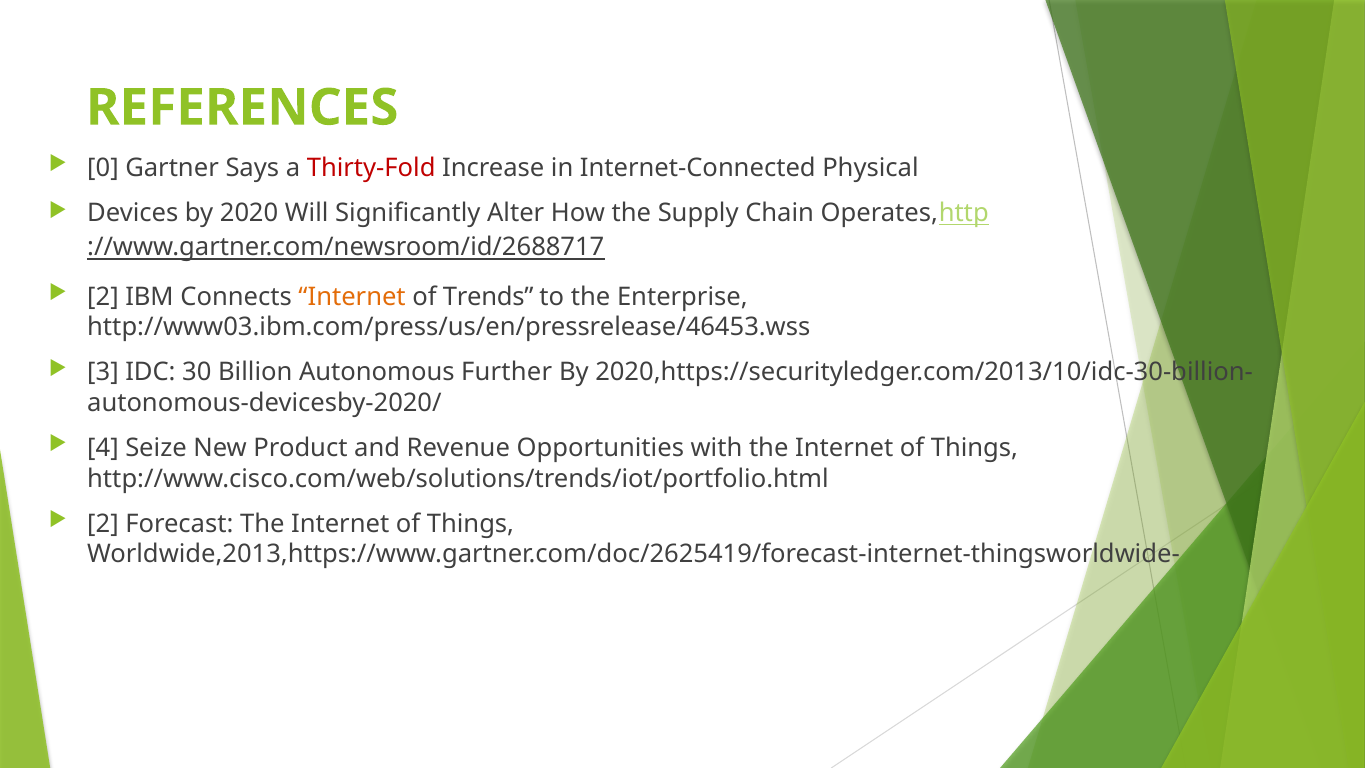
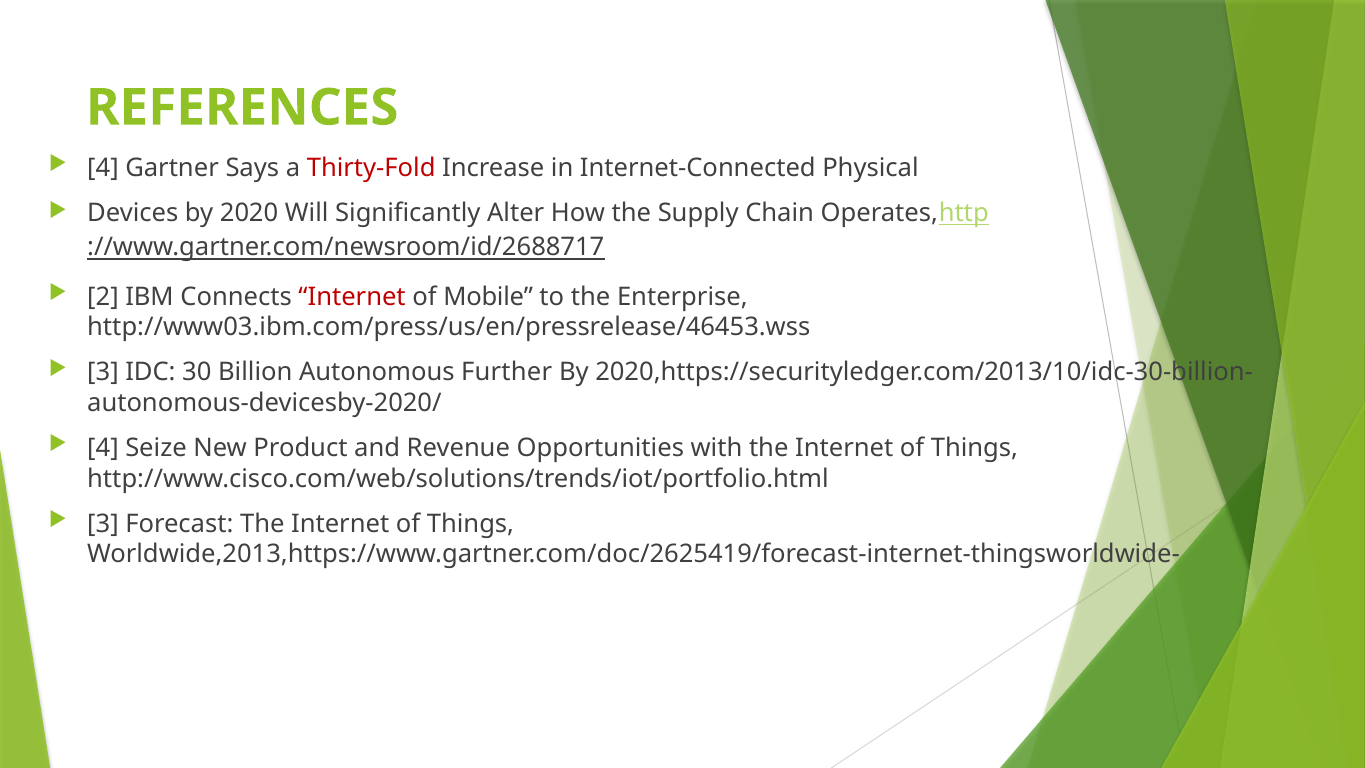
0: 0 -> 4 (103, 168)
Internet colour: orange -> red (352, 296)
Trends: Trends -> Mobile (488, 296)
2: 2 -> 3 (103, 523)
